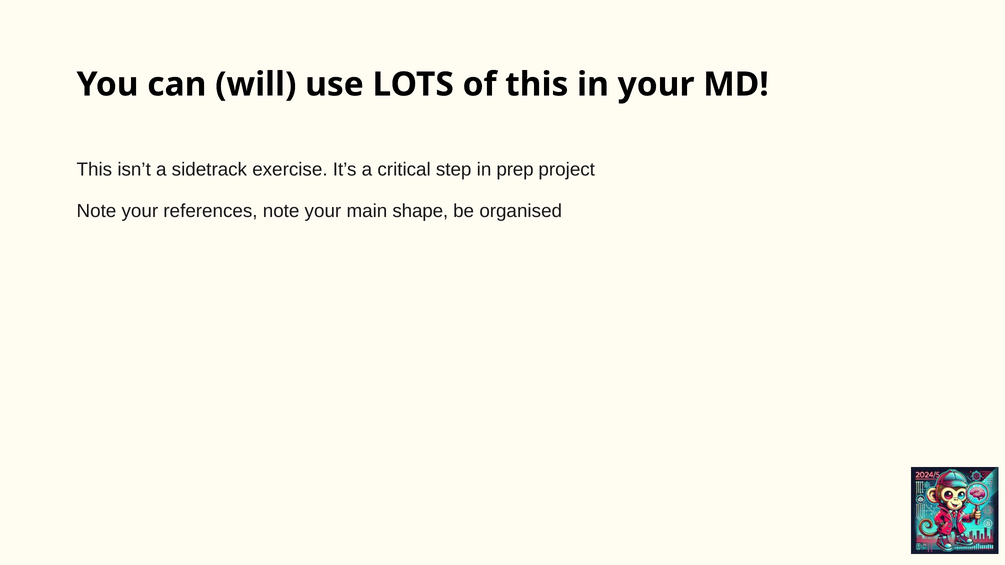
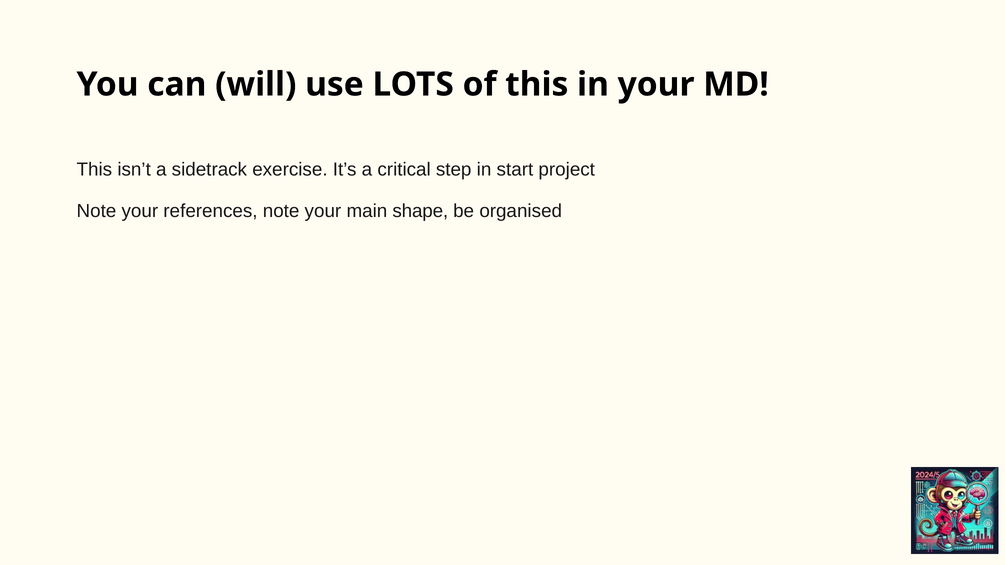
prep: prep -> start (515, 169)
